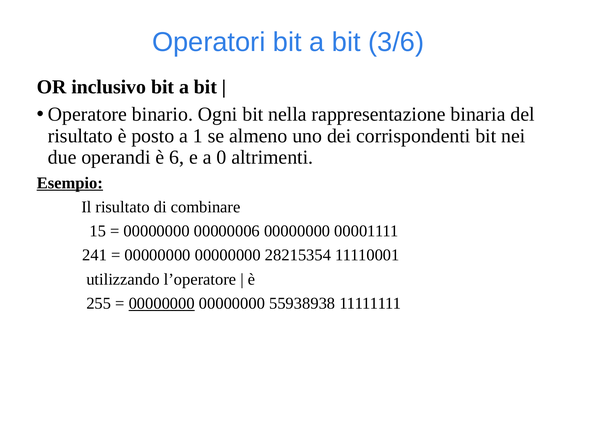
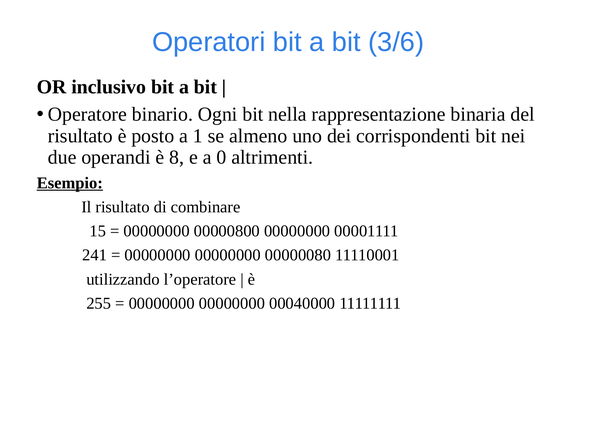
6: 6 -> 8 (177, 157)
00000006: 00000006 -> 00000800 (227, 231)
28215354: 28215354 -> 00000080 (298, 255)
00000000 underline: present -> none (162, 303)
55938938: 55938938 -> 00040000 (302, 303)
